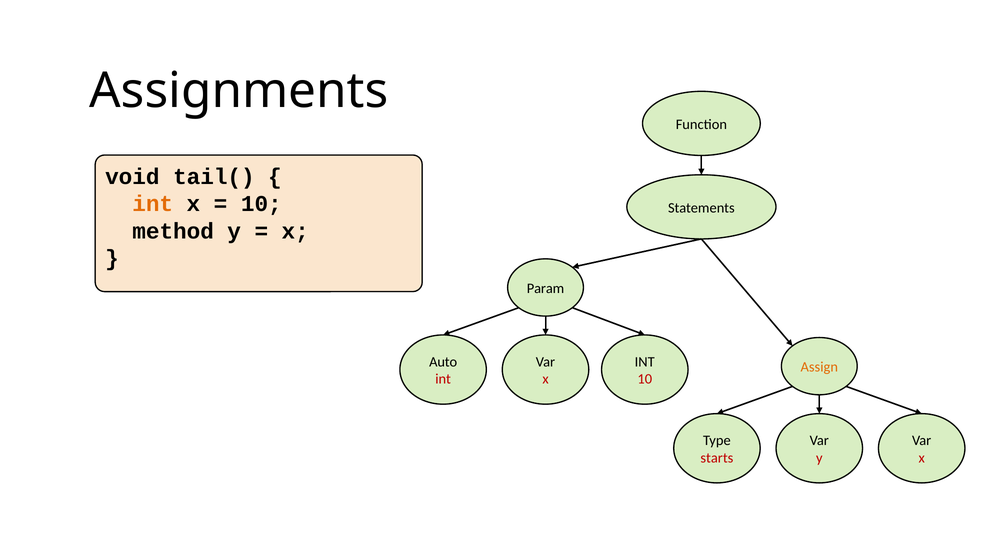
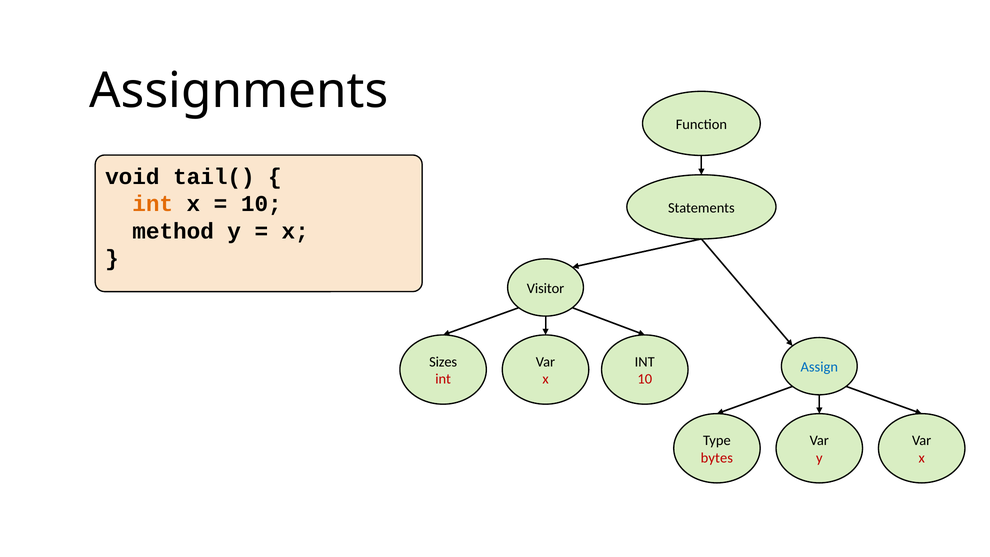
Param: Param -> Visitor (546, 288)
Auto: Auto -> Sizes (443, 362)
Assign colour: orange -> blue (819, 367)
starts: starts -> bytes (717, 458)
